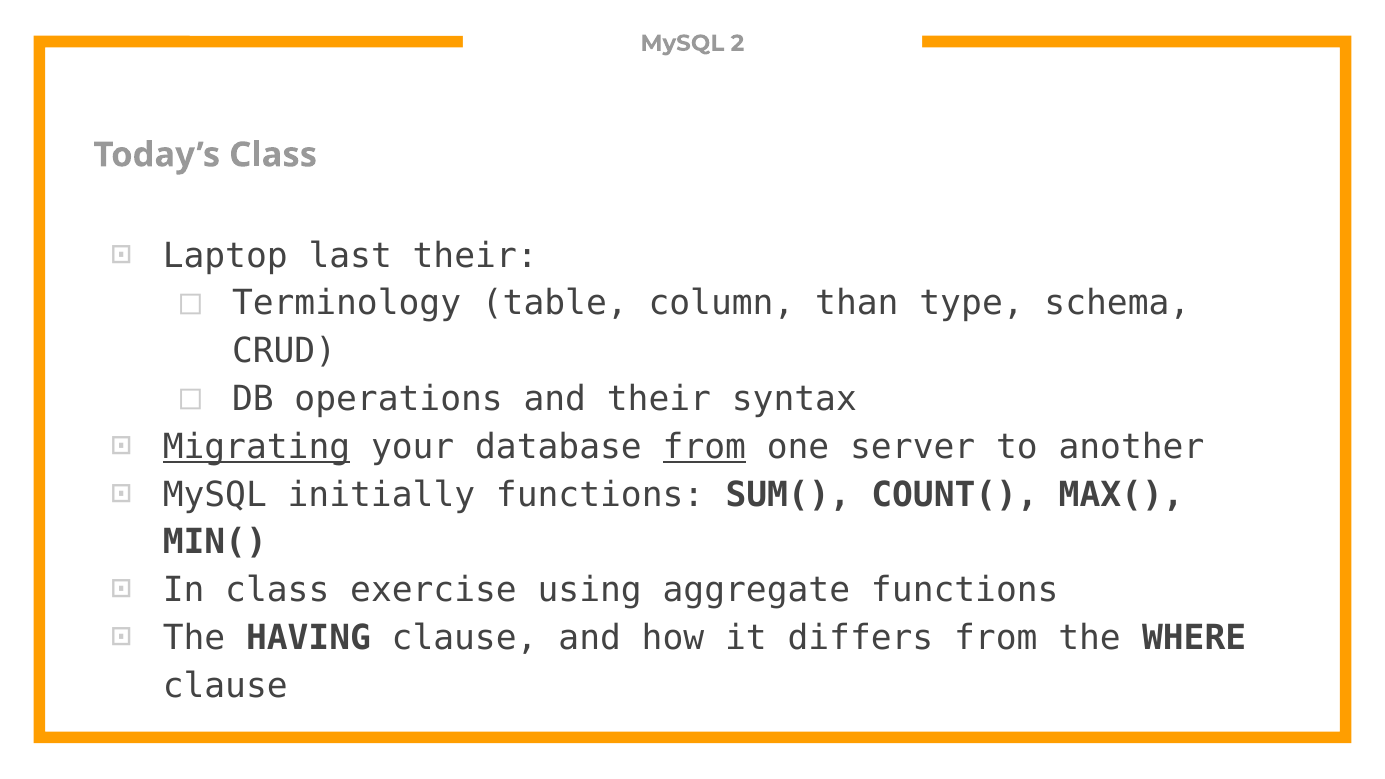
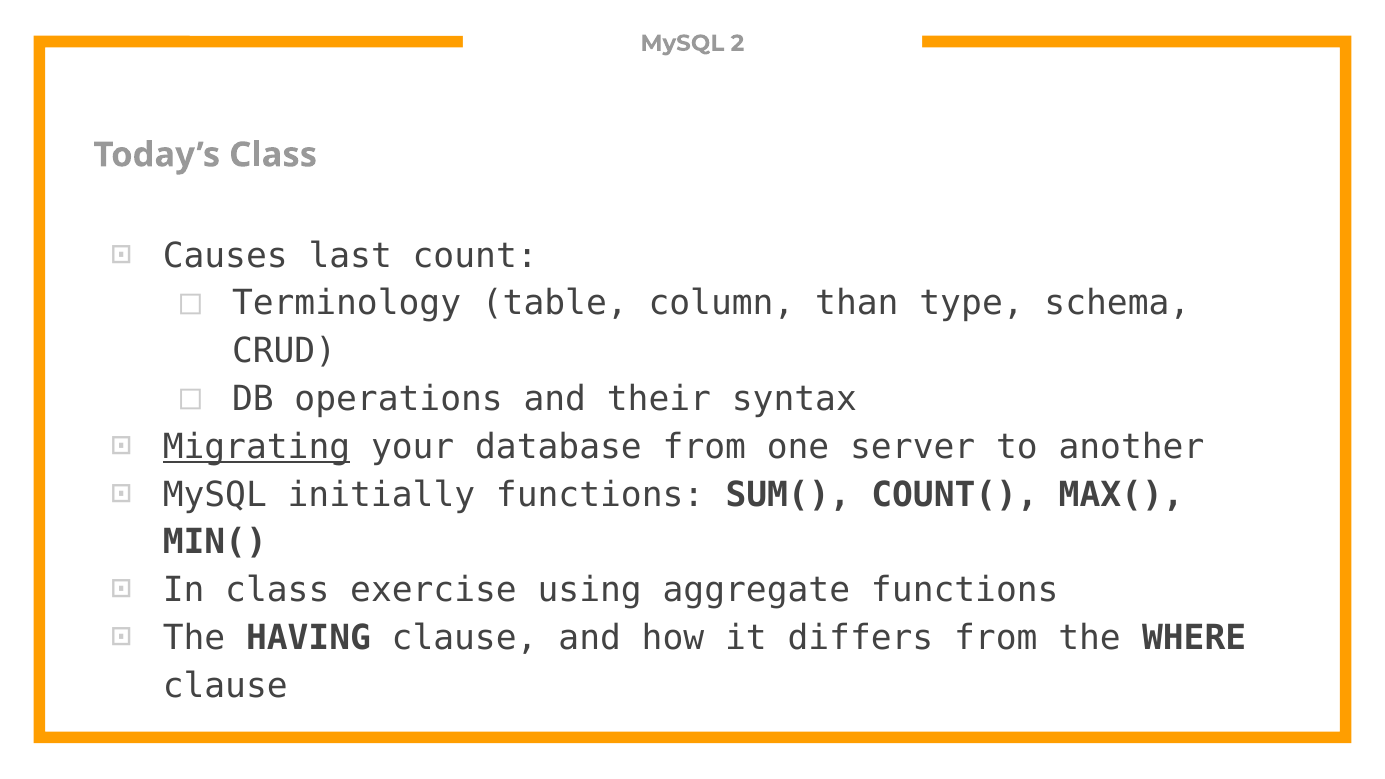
Laptop: Laptop -> Causes (225, 256)
last their: their -> count (475, 256)
from underline: present -> none (704, 447)
